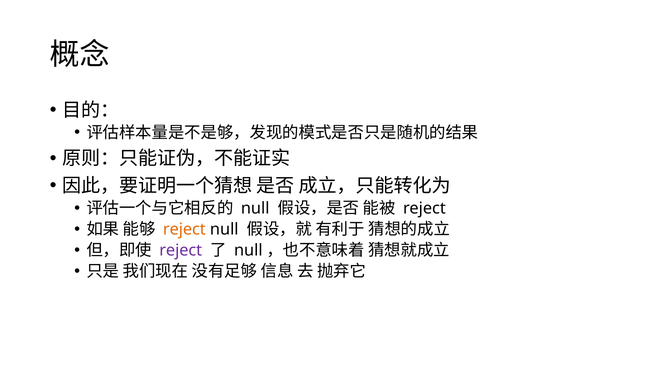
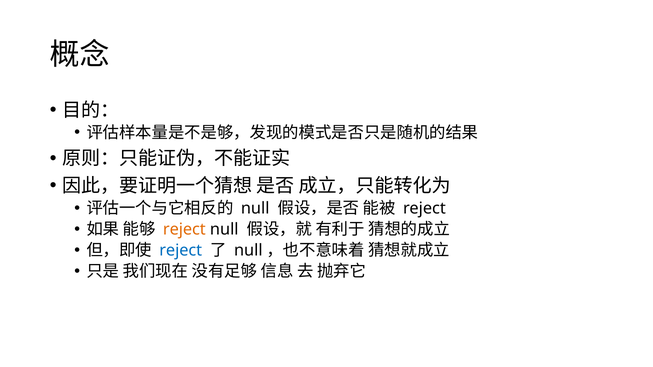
reject colour: purple -> blue (181, 251)
